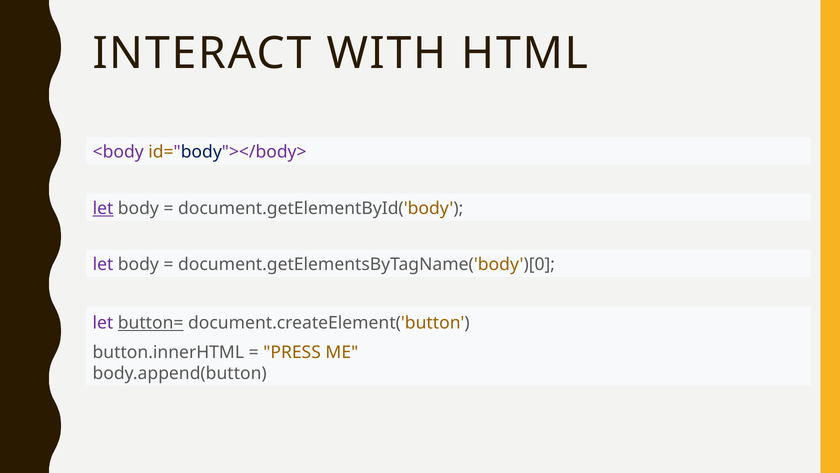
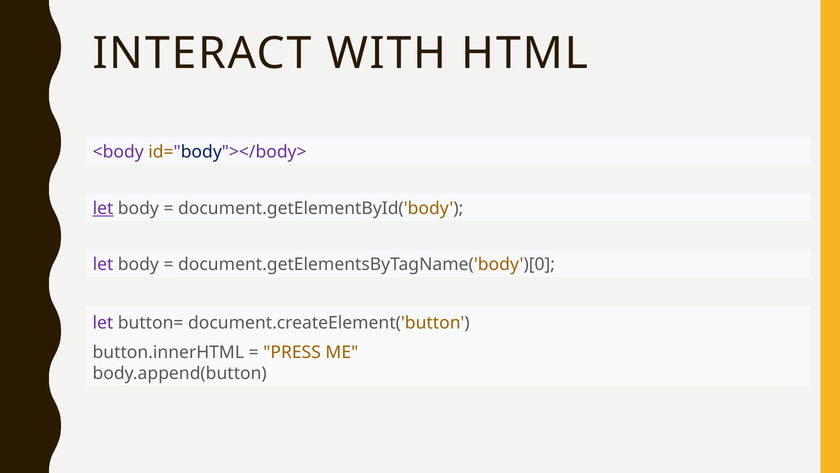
button= underline: present -> none (151, 323)
